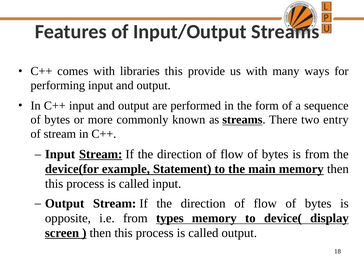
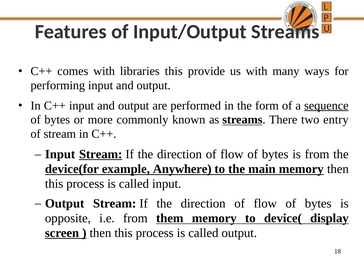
sequence underline: none -> present (326, 106)
Statement: Statement -> Anywhere (182, 169)
types: types -> them (170, 218)
